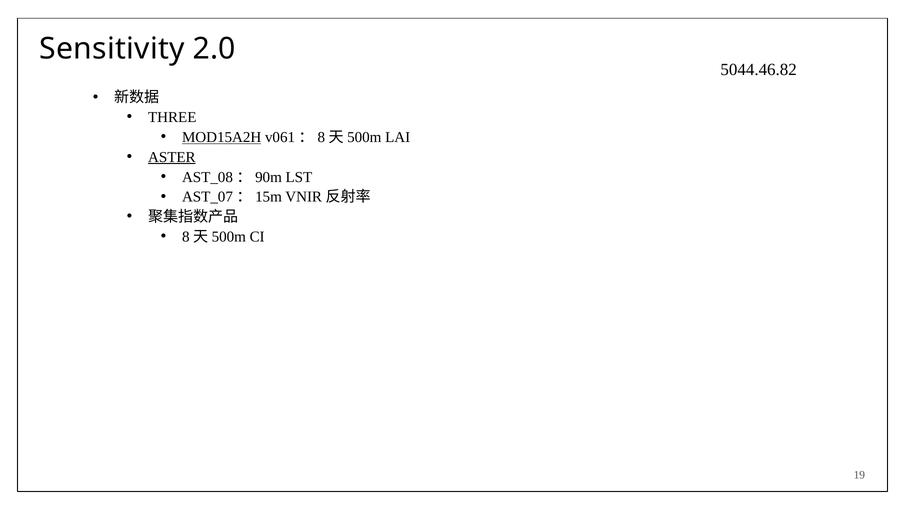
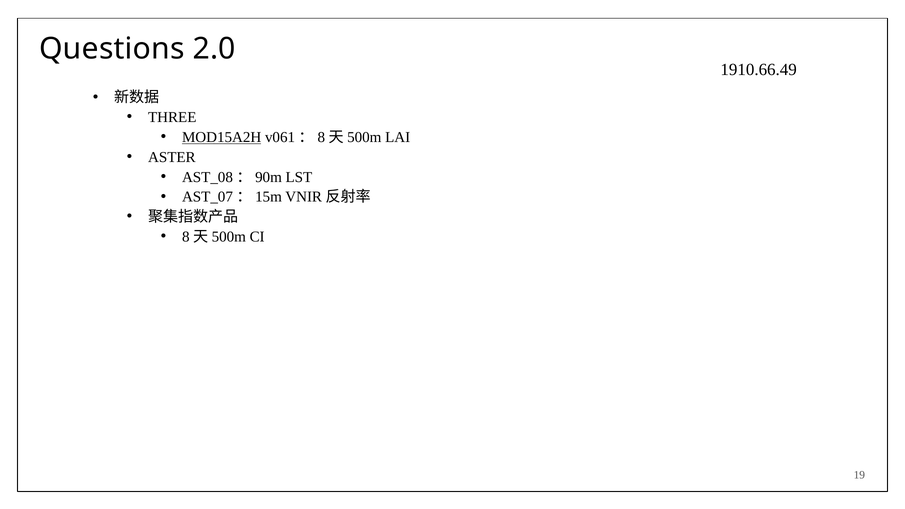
Sensitivity: Sensitivity -> Questions (112, 49)
5044.46.82: 5044.46.82 -> 1910.66.49 (759, 70)
ASTER underline: present -> none (172, 157)
